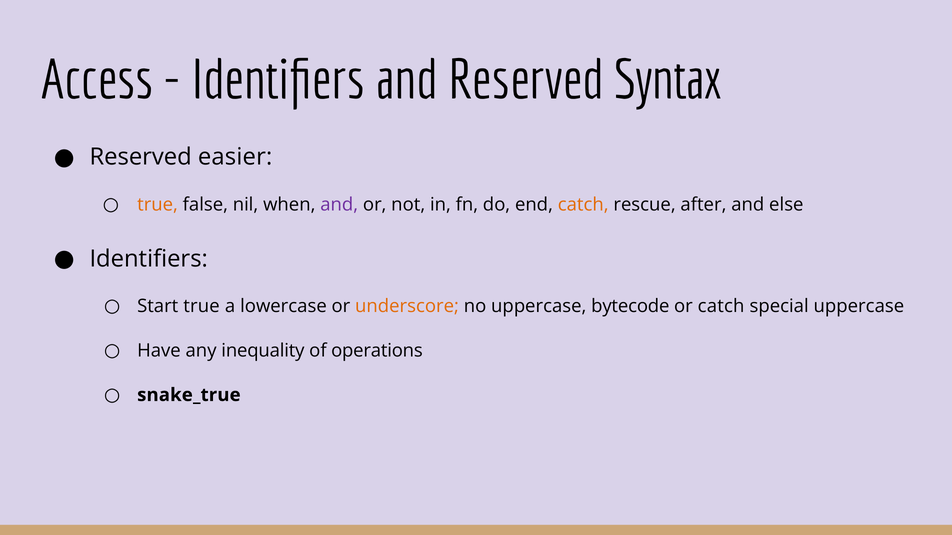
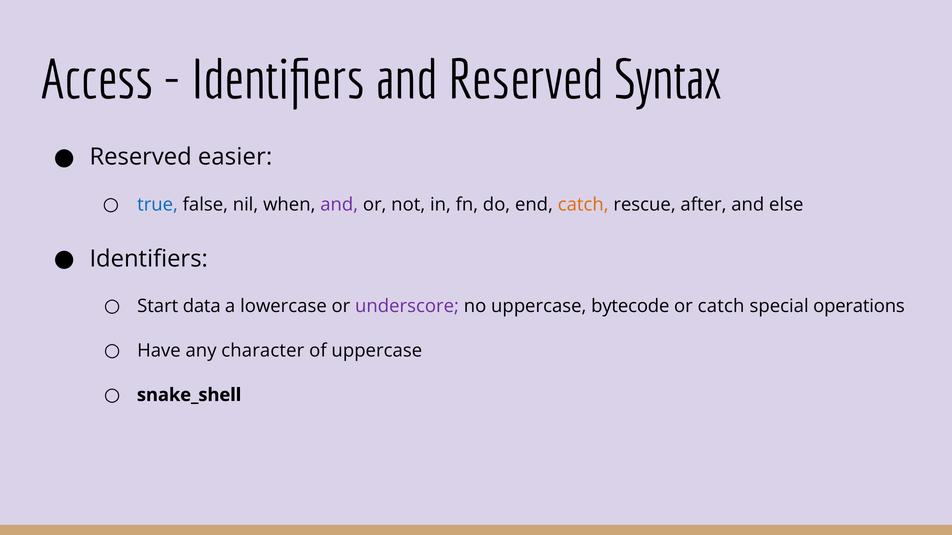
true colour: orange -> blue (157, 205)
Start true: true -> data (202, 306)
underscore colour: orange -> purple (407, 306)
special uppercase: uppercase -> operations (859, 306)
inequality: inequality -> character (263, 351)
of operations: operations -> uppercase (377, 351)
snake_true: snake_true -> snake_shell (189, 395)
